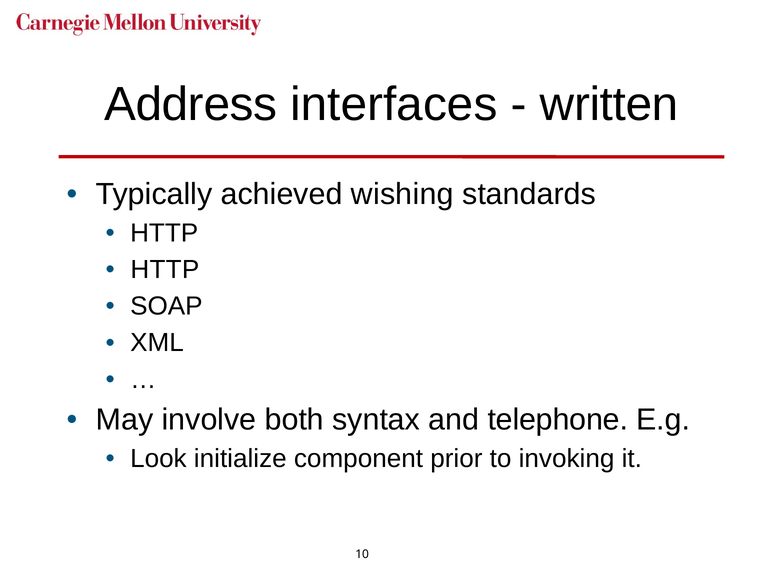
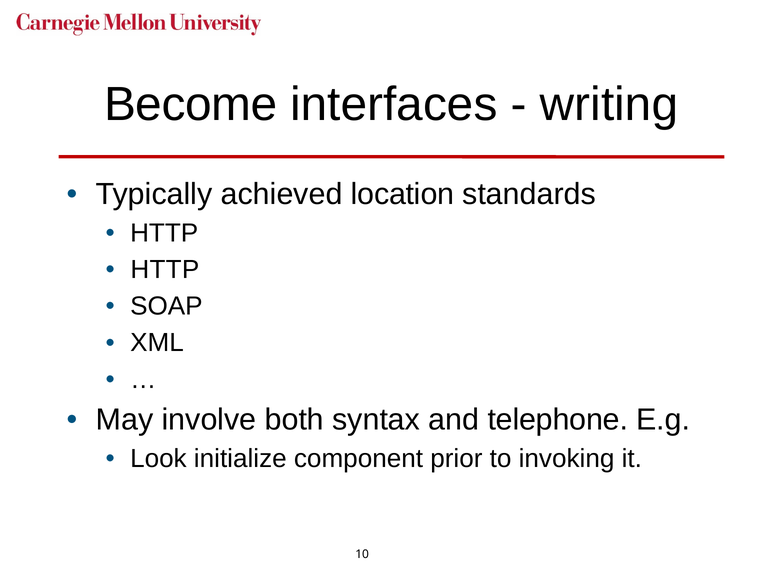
Address: Address -> Become (191, 104)
written: written -> writing (609, 104)
wishing: wishing -> location (402, 194)
